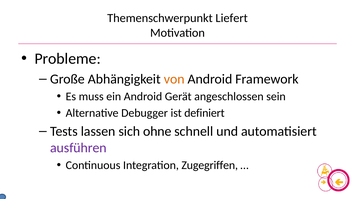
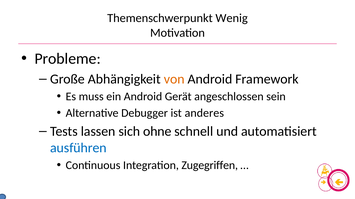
Liefert: Liefert -> Wenig (232, 18)
definiert: definiert -> anderes (204, 113)
ausführen colour: purple -> blue (78, 148)
